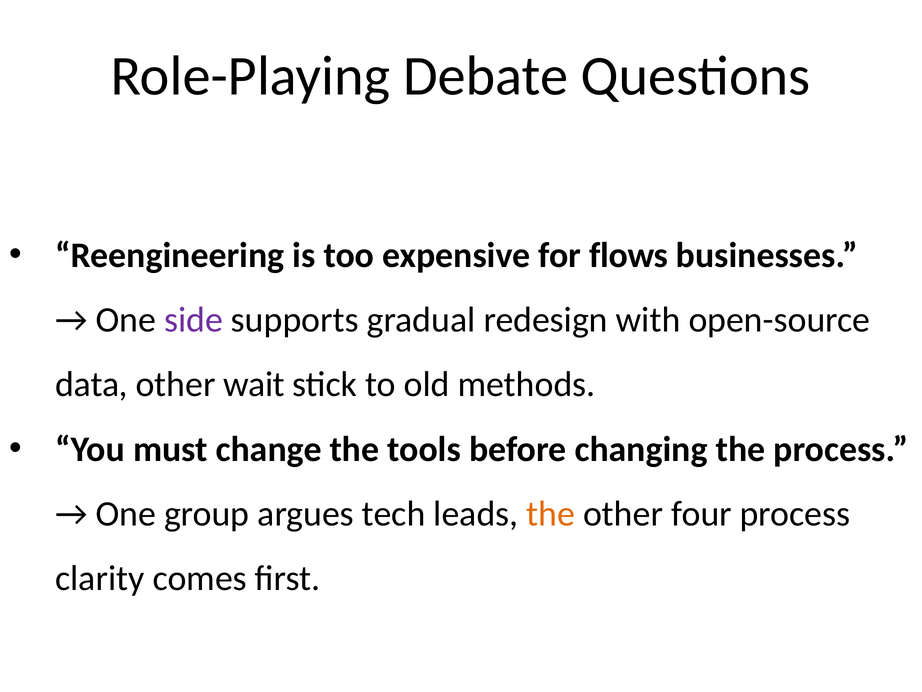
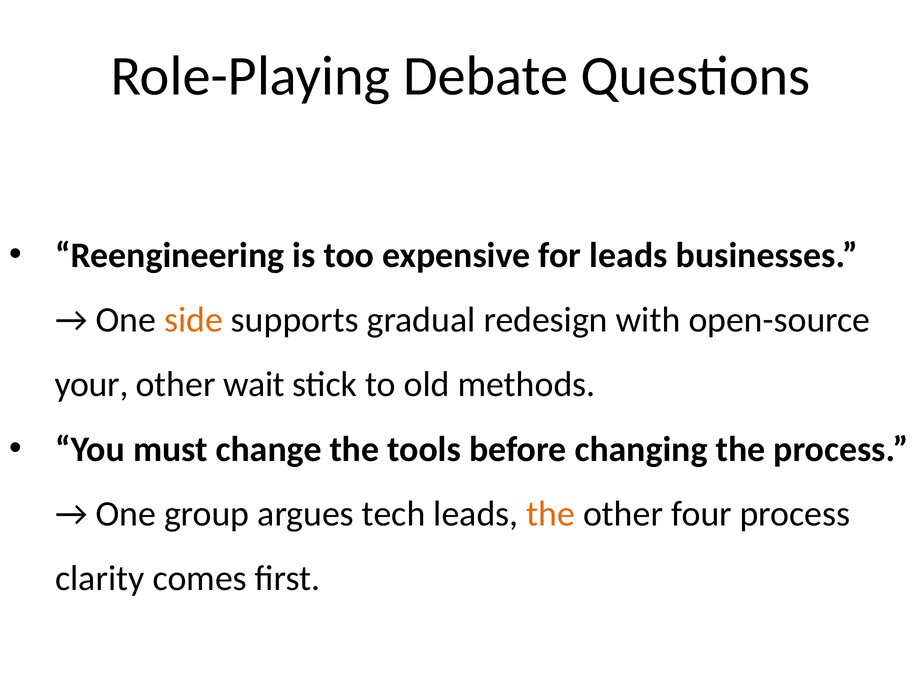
for flows: flows -> leads (628, 255)
side colour: purple -> orange (193, 320)
data: data -> your (92, 384)
